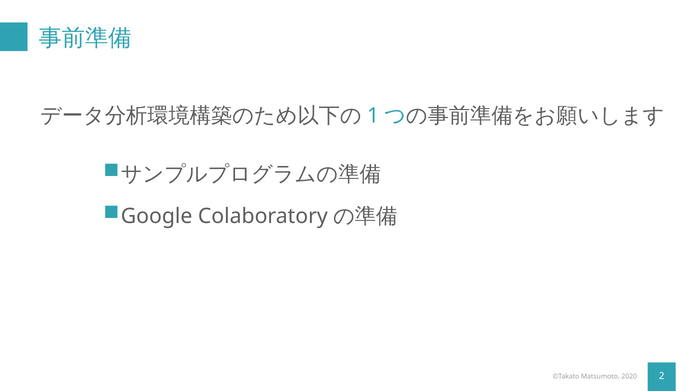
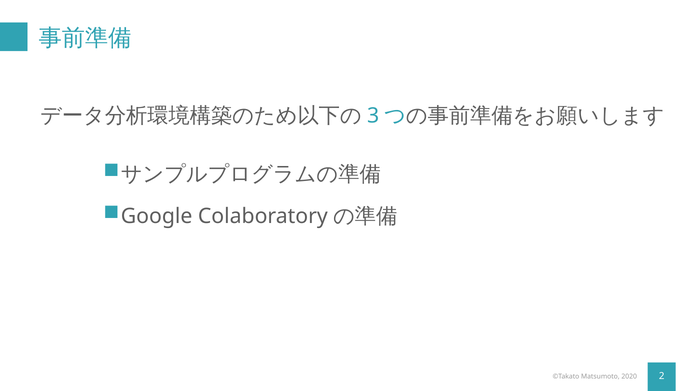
1: 1 -> 3 (373, 116)
